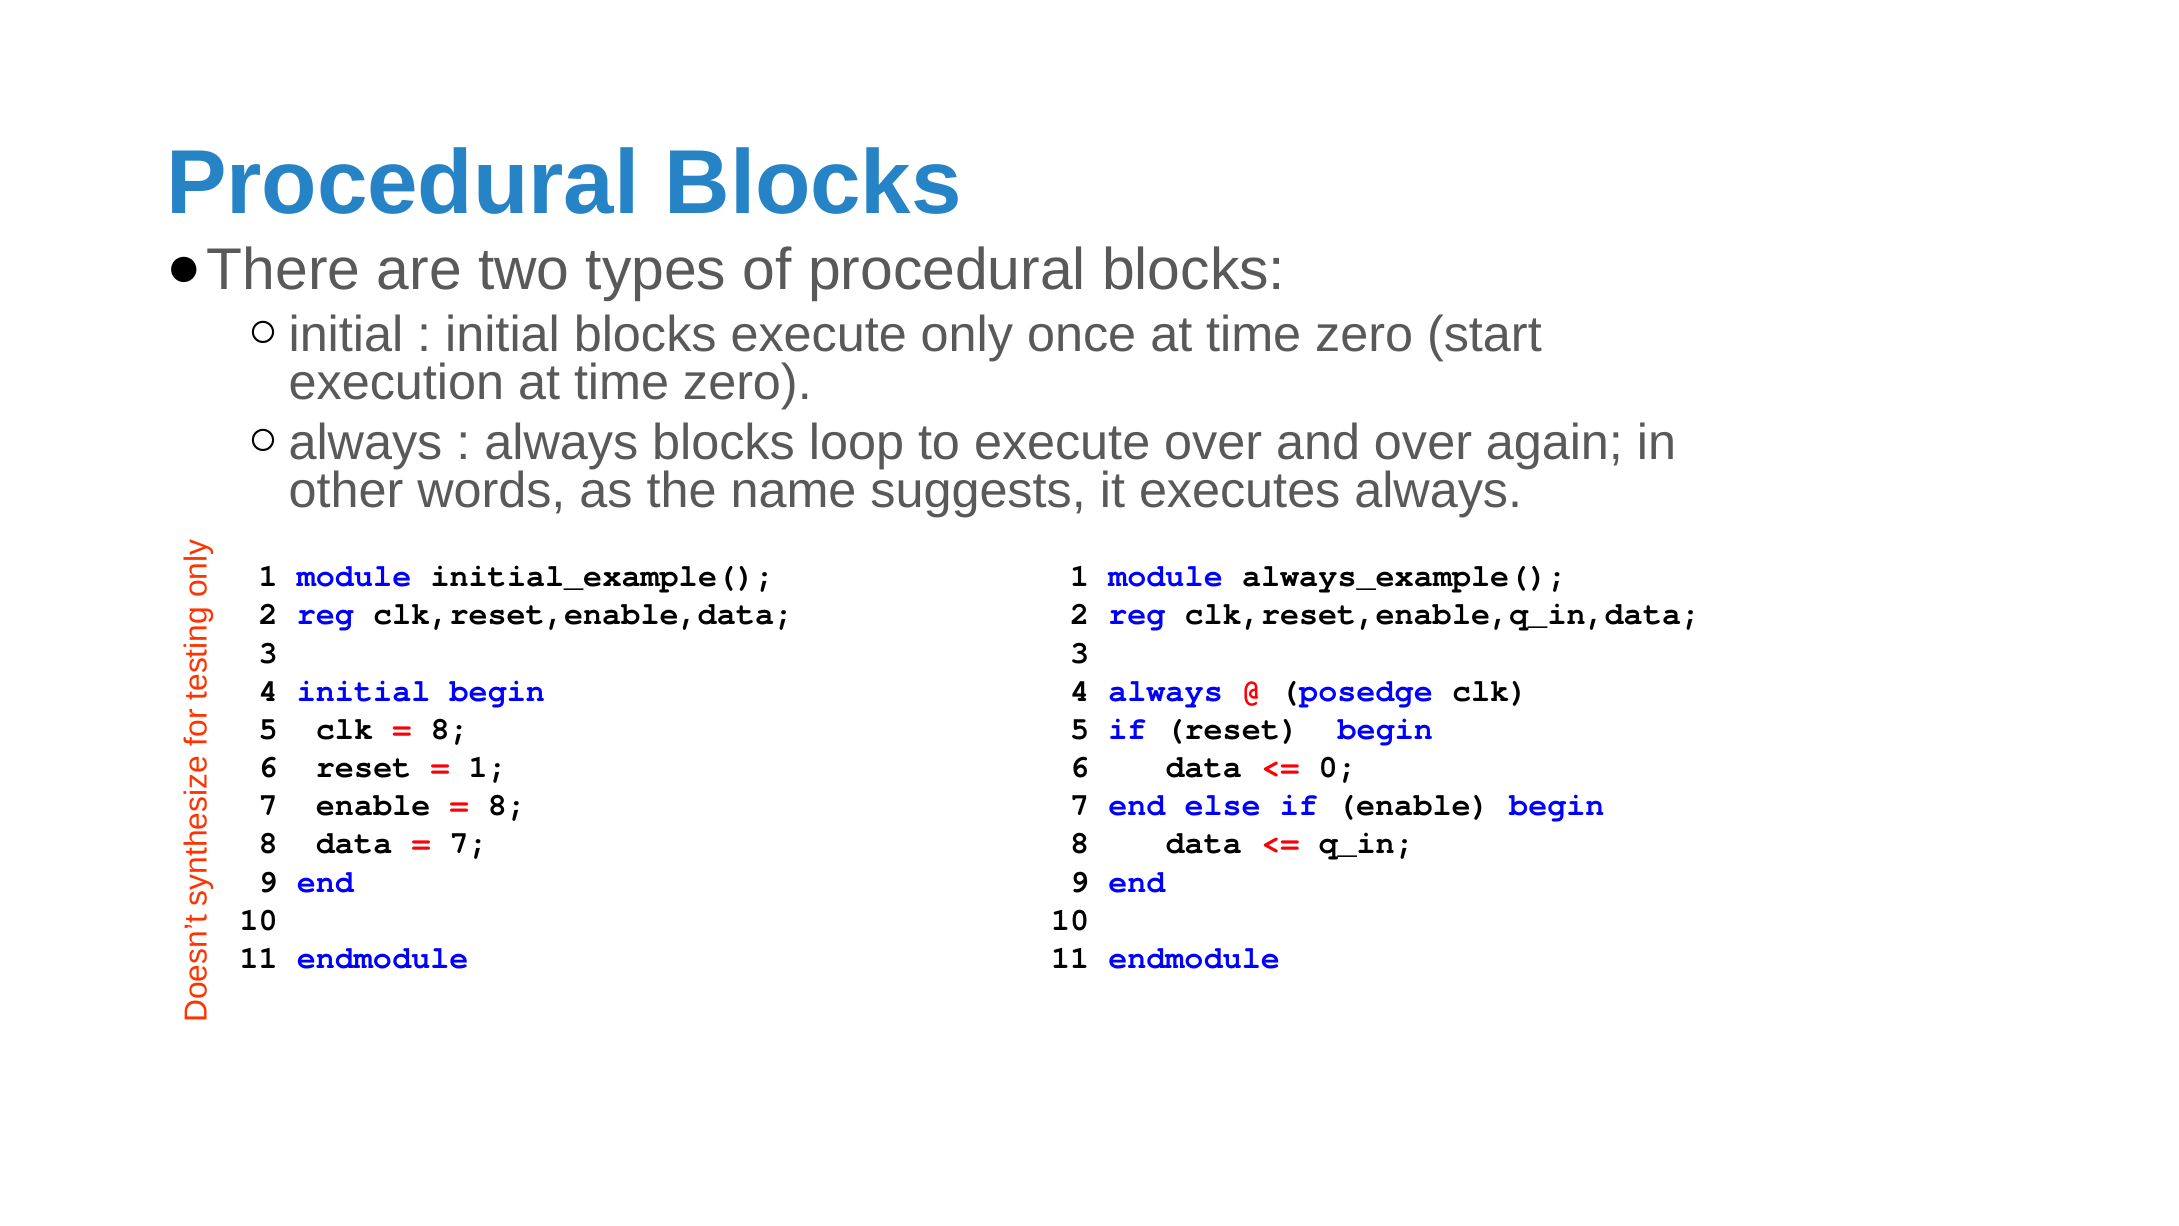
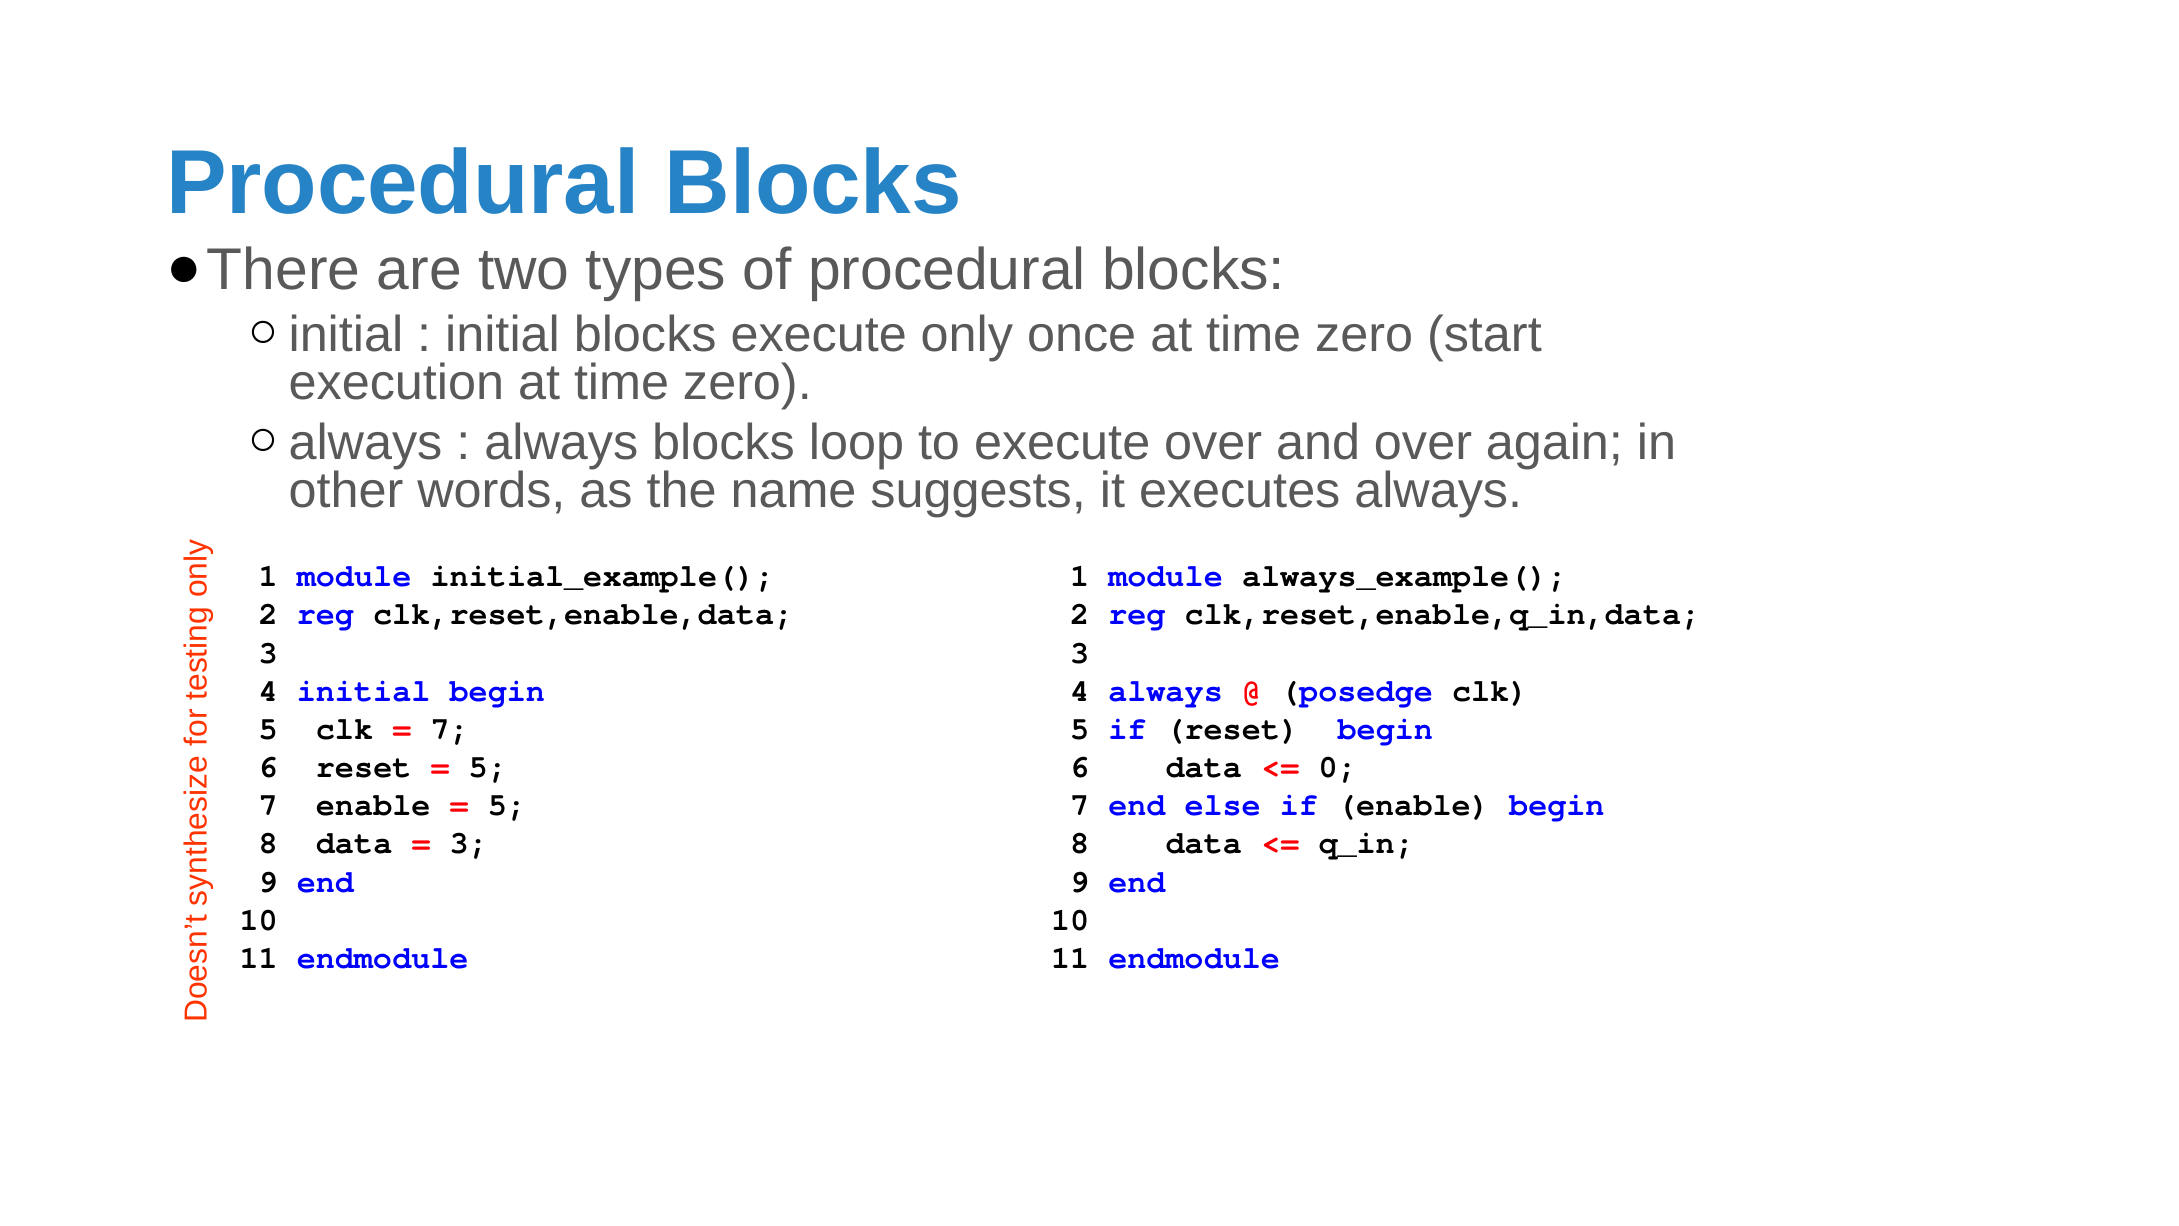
8: 8 -> 7 (450, 729)
1: 1 -> 5 (488, 767)
8: 8 -> 5 (507, 805)
7: 7 -> 3 (469, 843)
